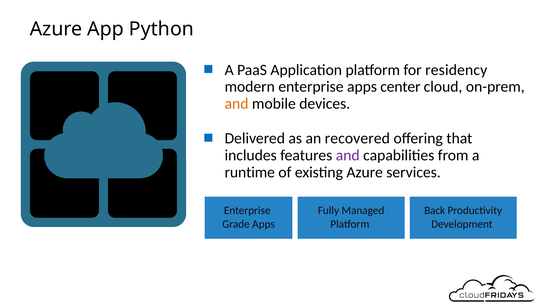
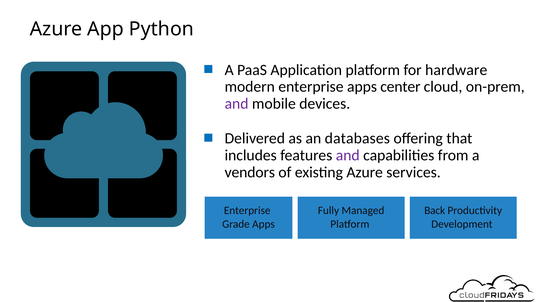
residency: residency -> hardware (456, 70)
and colour: orange -> purple (237, 103)
recovered: recovered -> databases (357, 138)
runtime: runtime -> vendors (250, 172)
